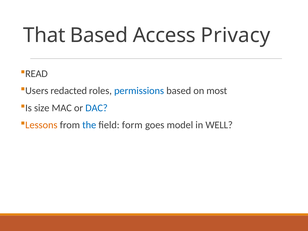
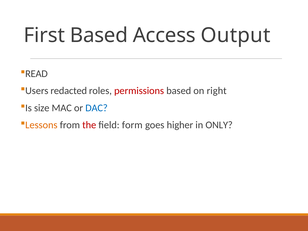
That: That -> First (44, 35)
Privacy: Privacy -> Output (236, 35)
permissions colour: blue -> red (139, 91)
most: most -> right (217, 91)
the colour: blue -> red (89, 125)
model: model -> higher (180, 125)
WELL: WELL -> ONLY (219, 125)
